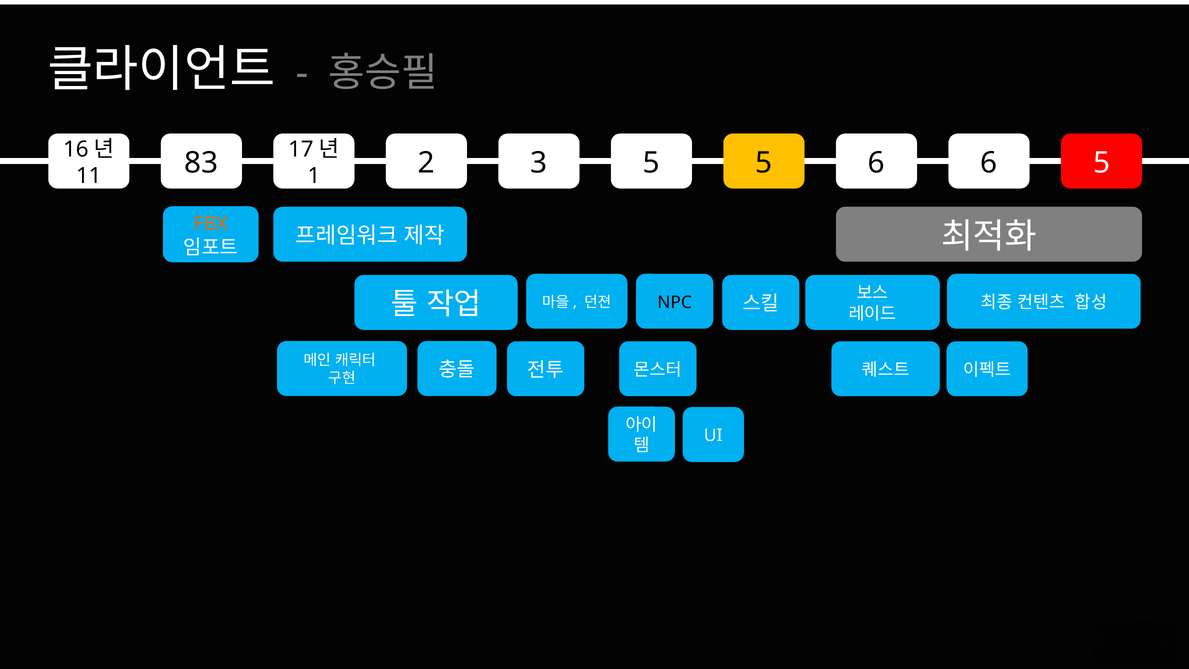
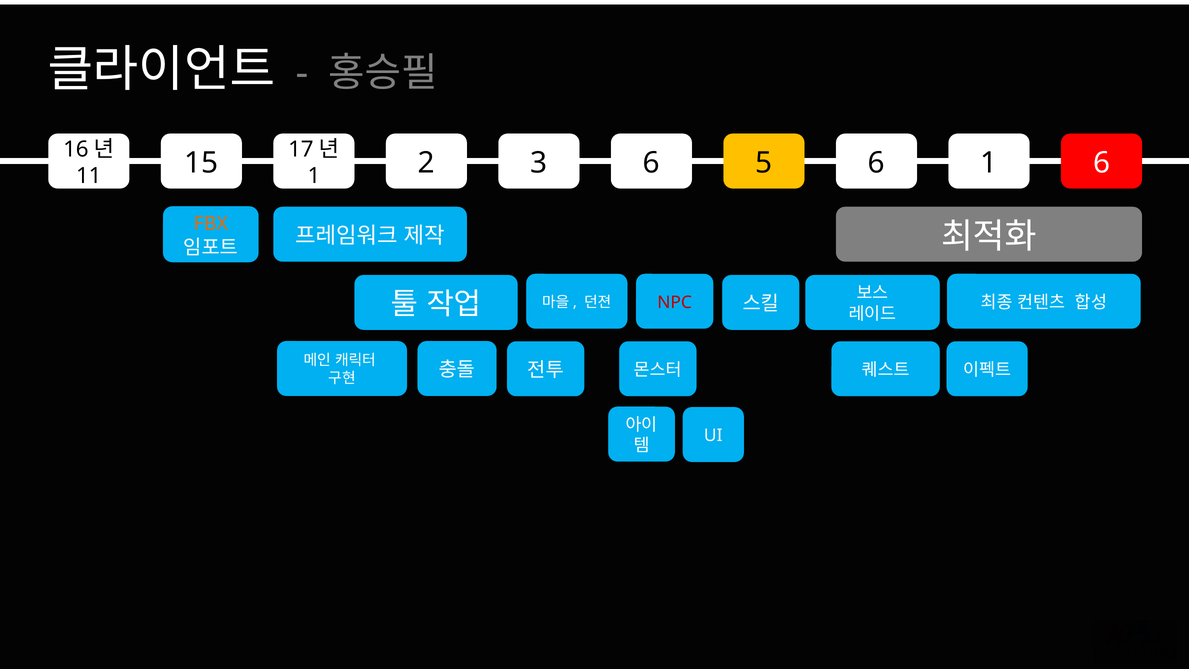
3 5: 5 -> 6 (651, 163)
6 6: 6 -> 1 (989, 163)
5 5: 5 -> 6 (1102, 163)
83: 83 -> 15 (201, 163)
NPC colour: black -> red (675, 302)
